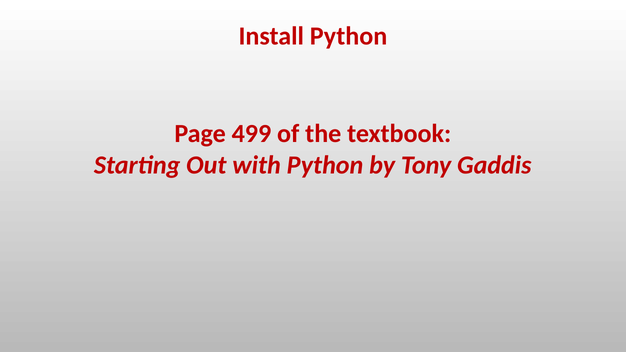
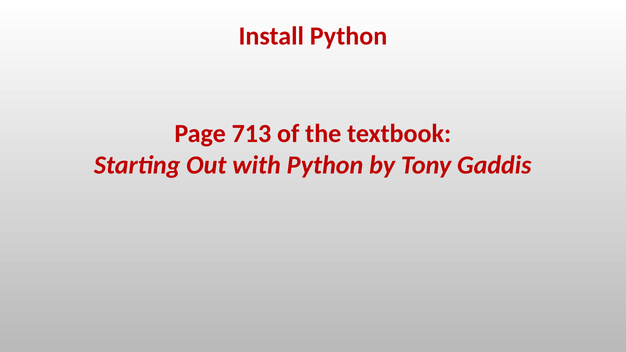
499: 499 -> 713 (251, 134)
